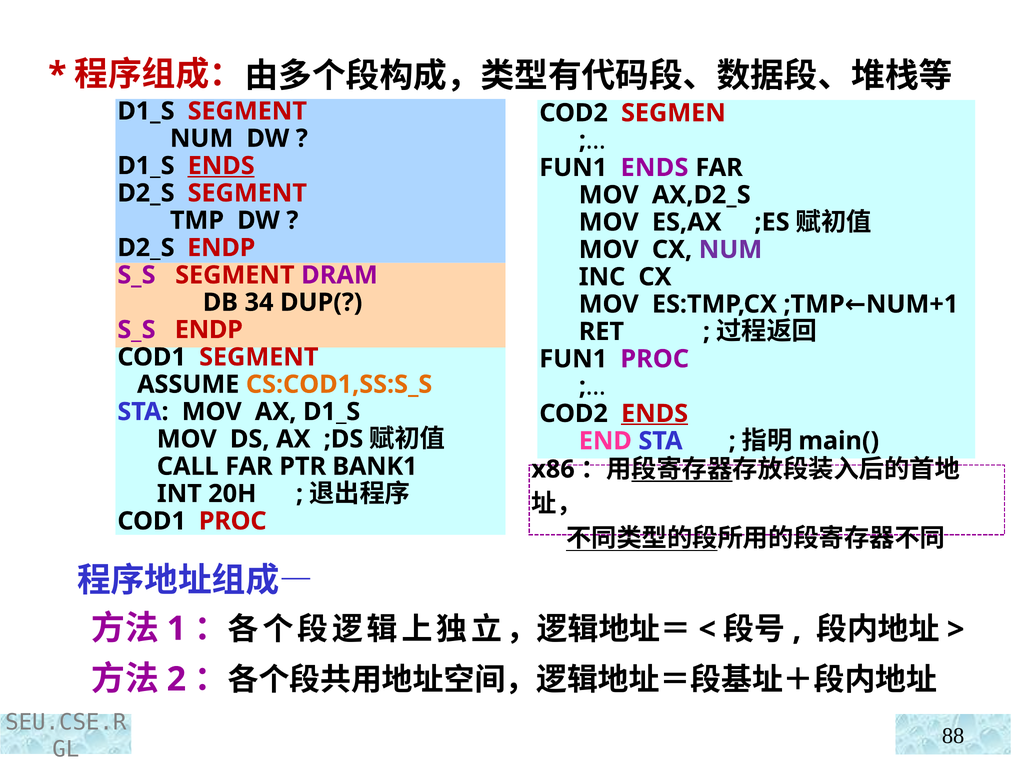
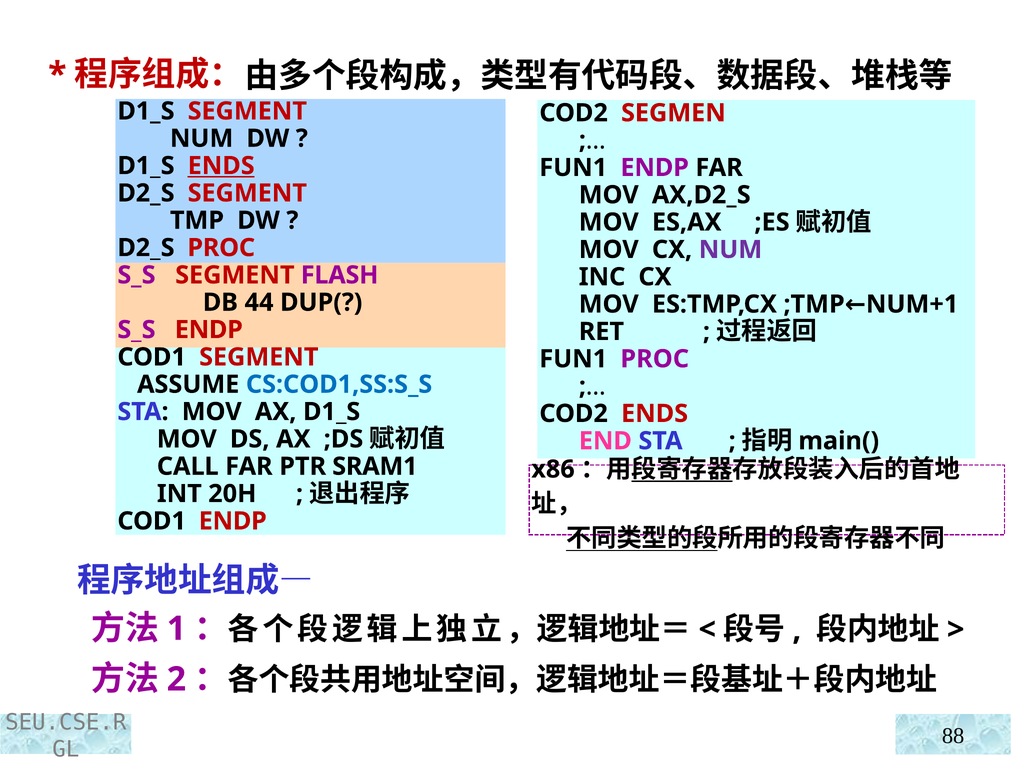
FUN1 ENDS: ENDS -> ENDP (655, 167)
D2_S ENDP: ENDP -> PROC (221, 248)
DRAM: DRAM -> FLASH (340, 275)
34: 34 -> 44 (259, 302)
CS:COD1,SS:S_S colour: orange -> blue (339, 384)
ENDS underline: present -> none (655, 413)
BANK1: BANK1 -> SRAM1 (375, 466)
COD1 PROC: PROC -> ENDP (233, 521)
